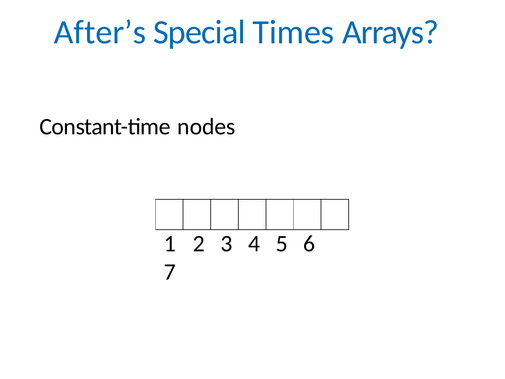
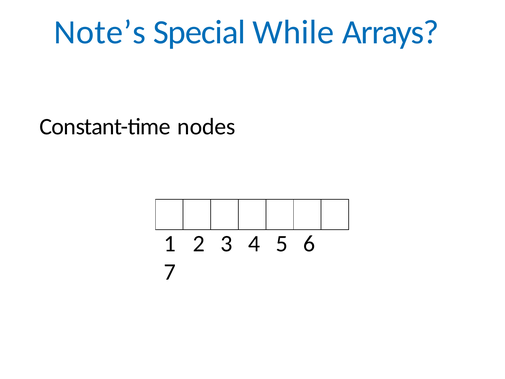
After’s: After’s -> Note’s (100, 32)
Times: Times -> While (293, 32)
